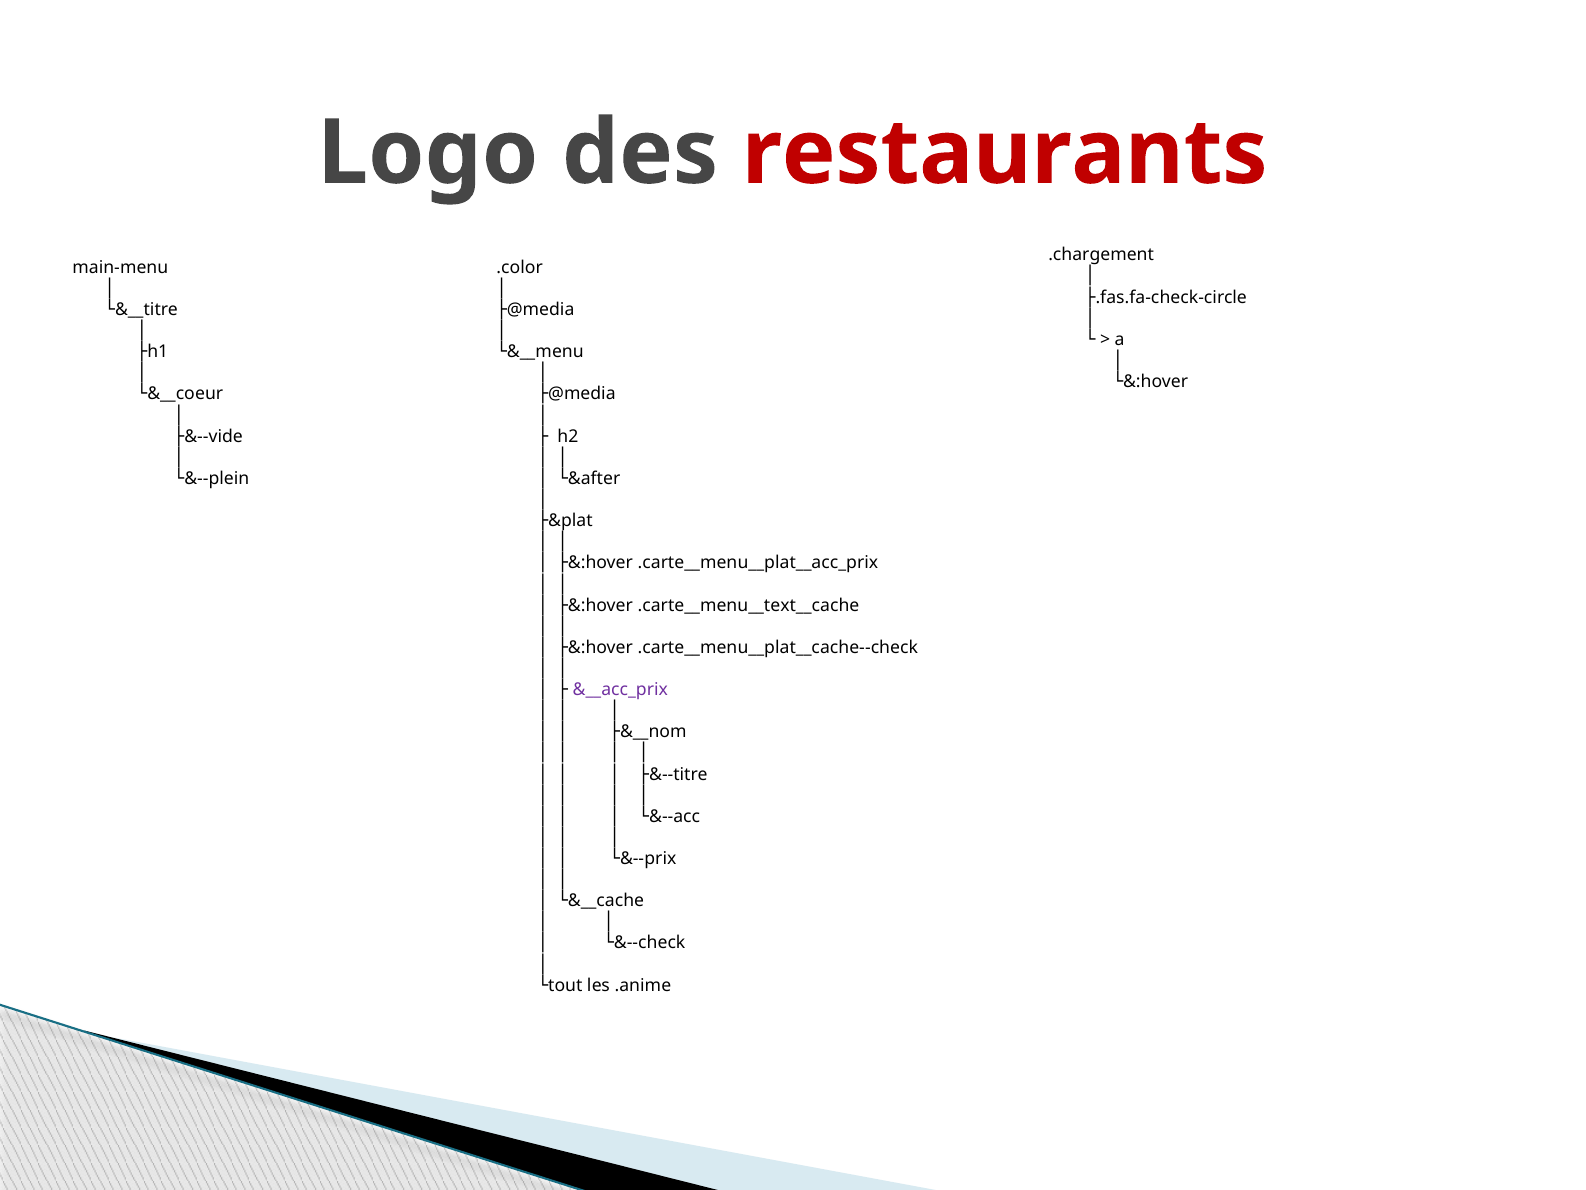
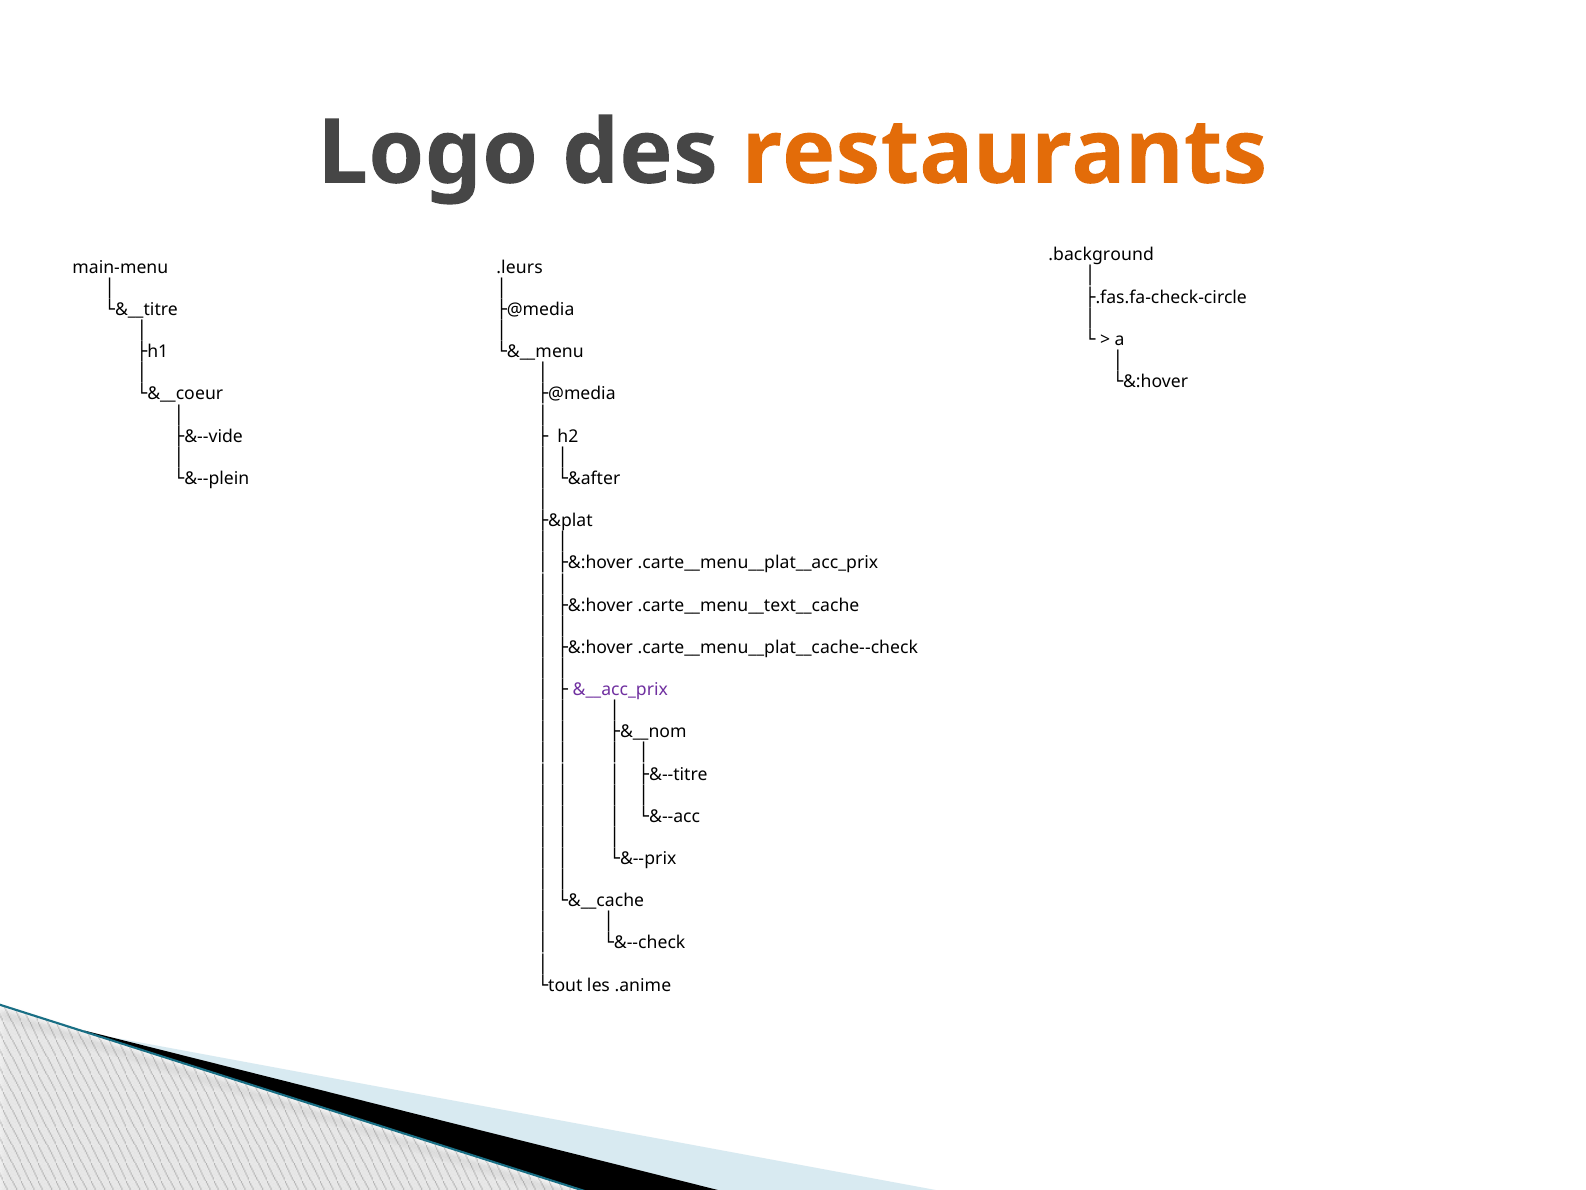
restaurants colour: red -> orange (1005, 153)
.chargement: .chargement -> .background (1101, 255)
.color: .color -> .leurs (520, 267)
